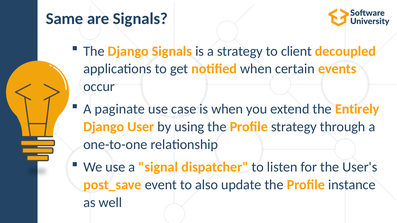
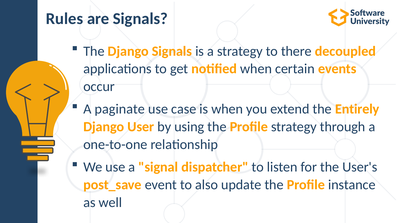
Same: Same -> Rules (64, 19)
client: client -> there (296, 51)
